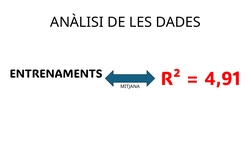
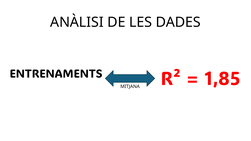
4,91: 4,91 -> 1,85 (222, 79)
